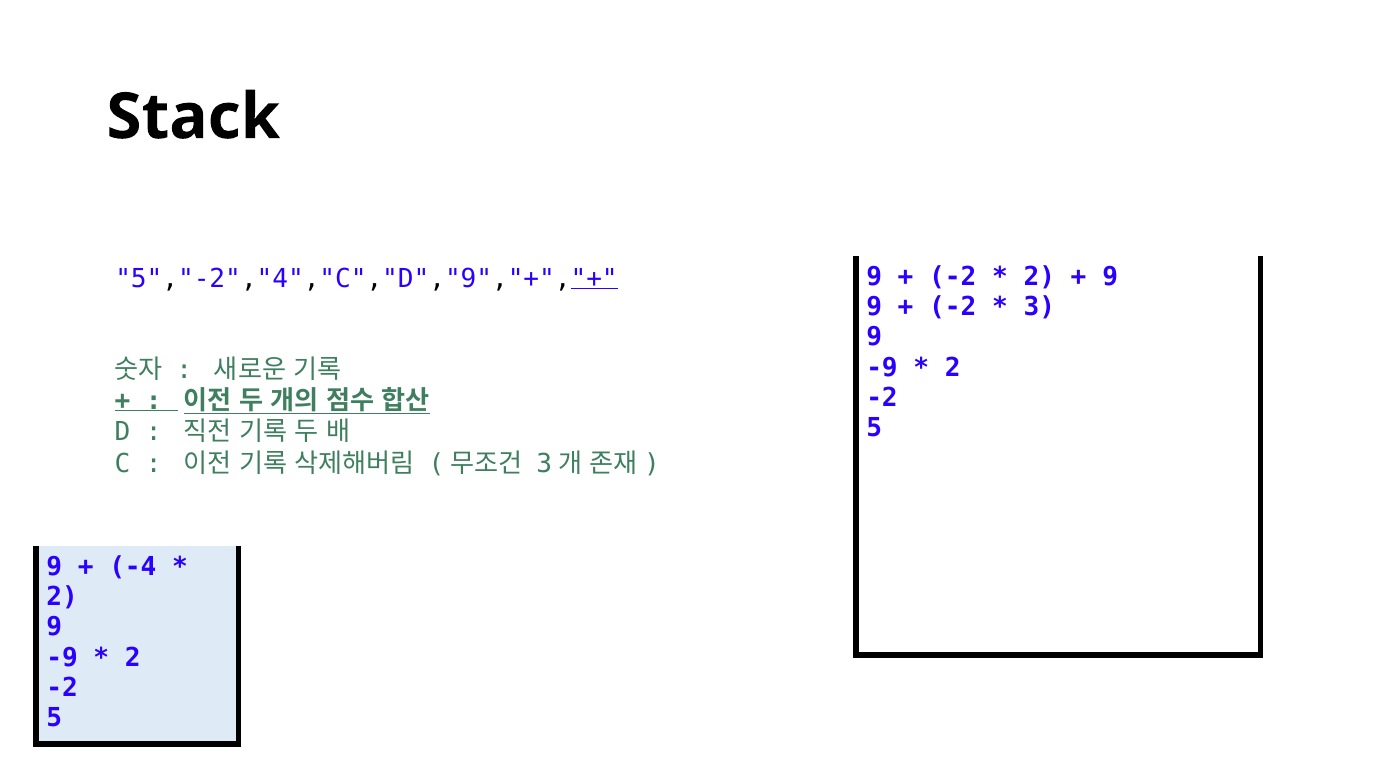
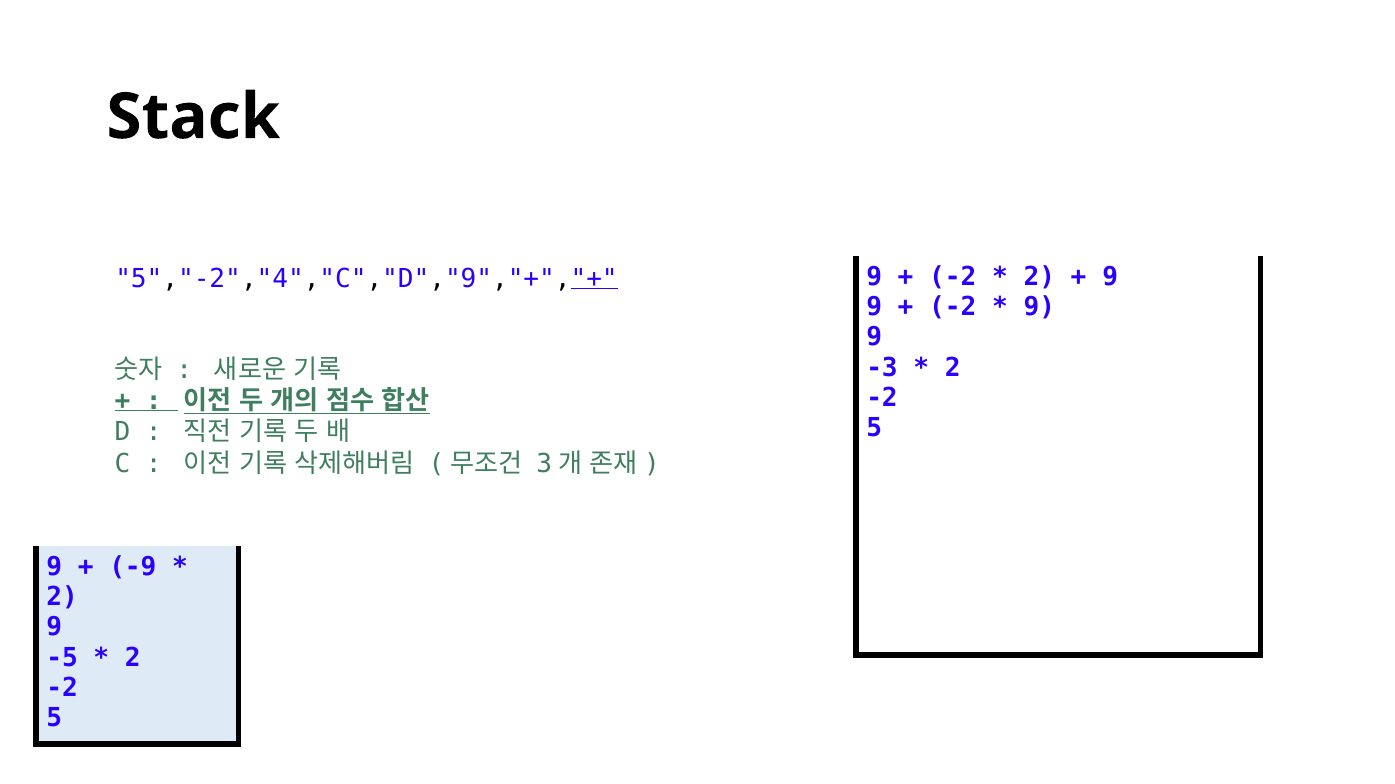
3: 3 -> 9 (1039, 307)
-9: -9 -> -3 (882, 368)
-4: -4 -> -9 (133, 567)
-9: -9 -> -5 (62, 658)
